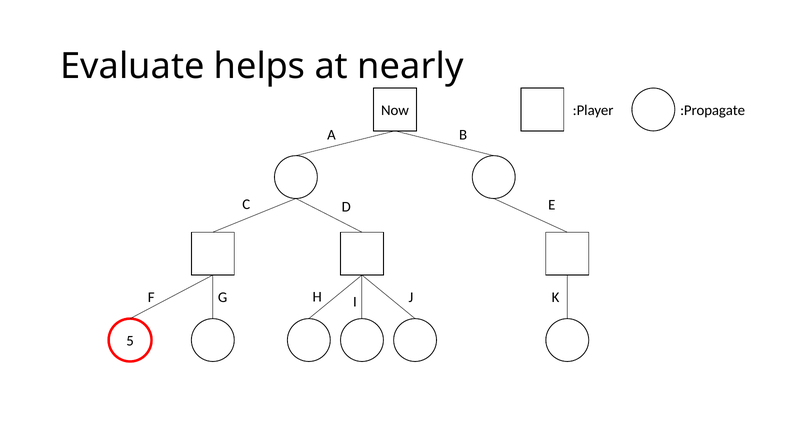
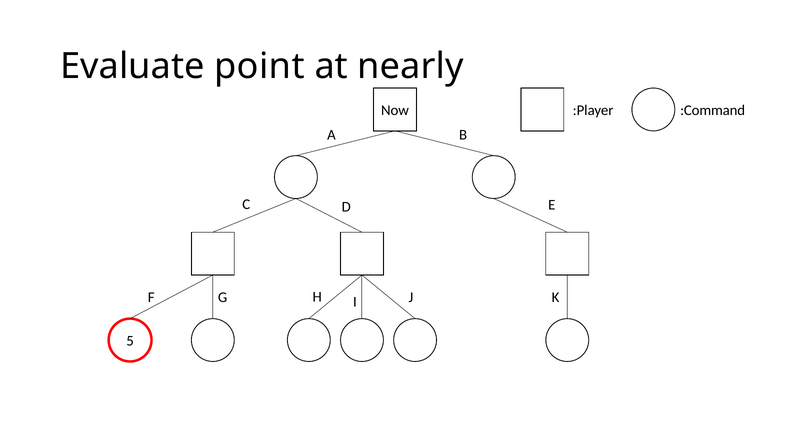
helps: helps -> point (259, 66)
:Propagate: :Propagate -> :Command (713, 110)
